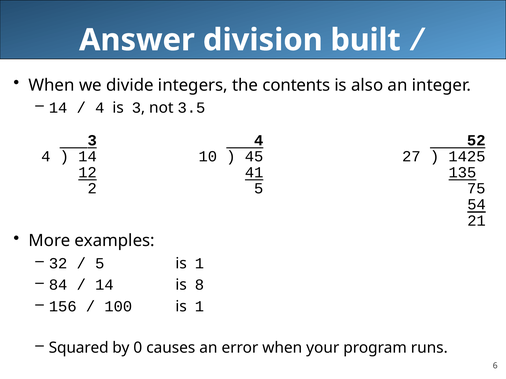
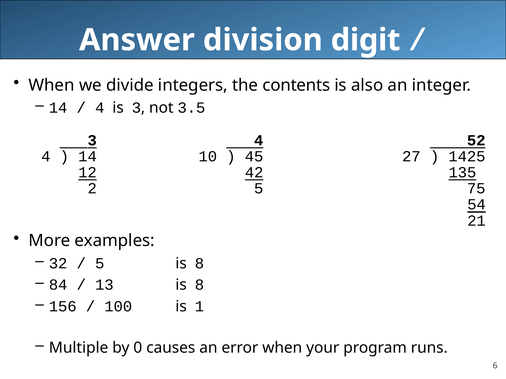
built: built -> digit (366, 40)
41: 41 -> 42 (254, 173)
5 is 1: 1 -> 8 (199, 264)
14: 14 -> 13 (104, 285)
Squared: Squared -> Multiple (79, 348)
